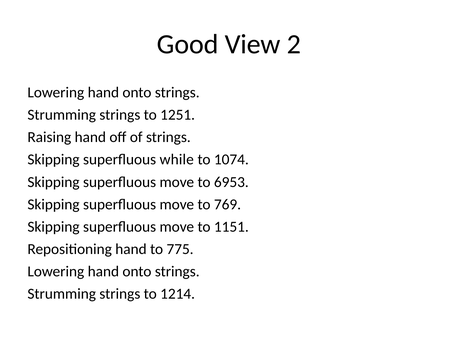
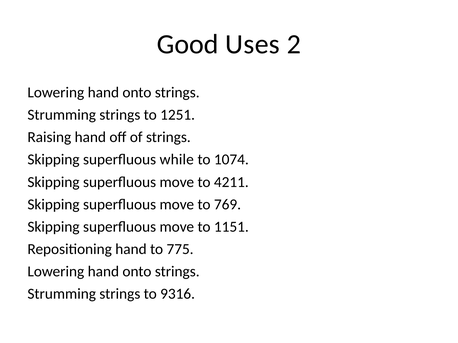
View: View -> Uses (253, 44)
6953: 6953 -> 4211 (231, 182)
1214: 1214 -> 9316 (178, 294)
